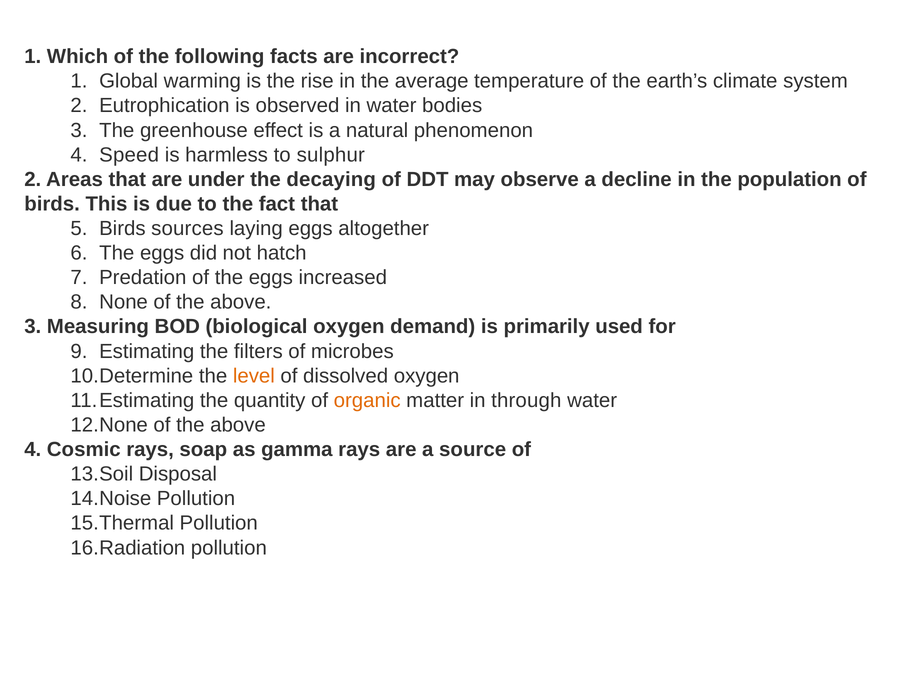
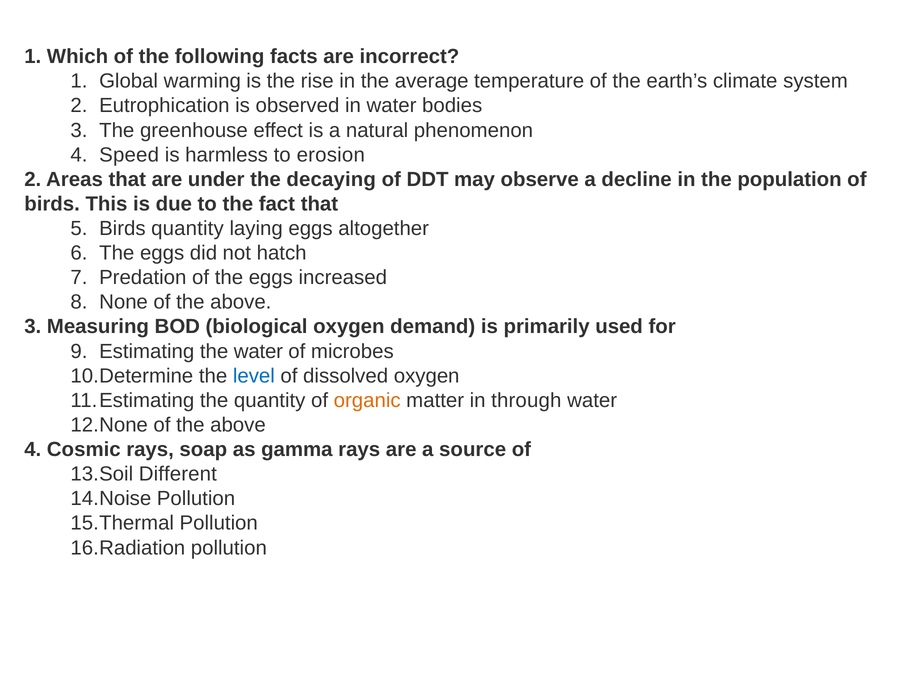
sulphur: sulphur -> erosion (331, 155)
Birds sources: sources -> quantity (187, 228)
the filters: filters -> water (258, 351)
level colour: orange -> blue (254, 376)
Disposal: Disposal -> Different (178, 474)
